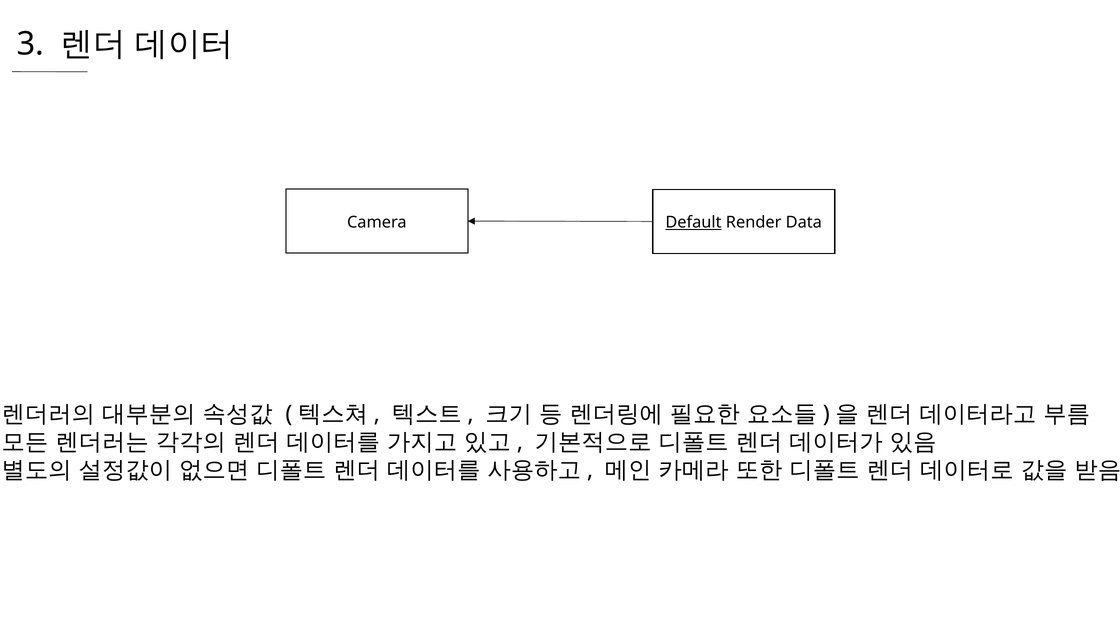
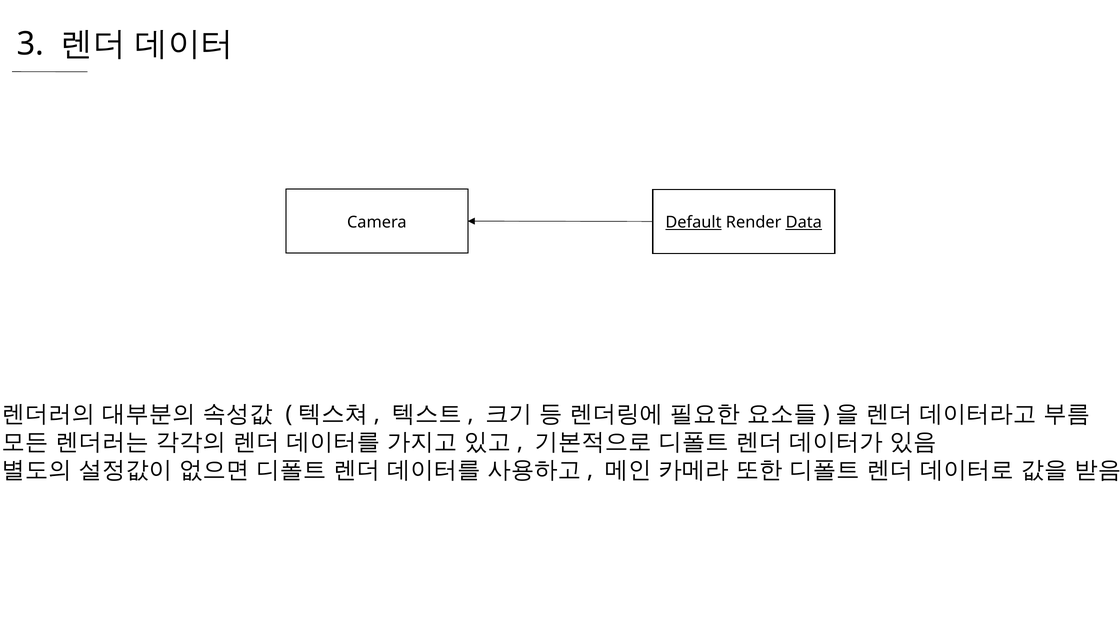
Data underline: none -> present (804, 223)
